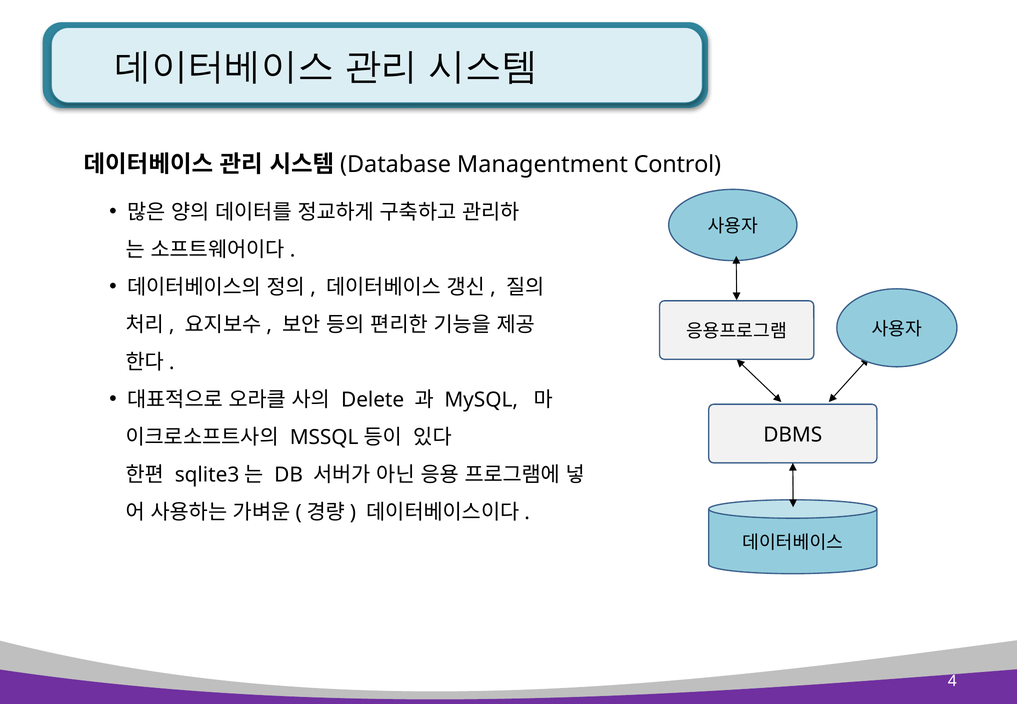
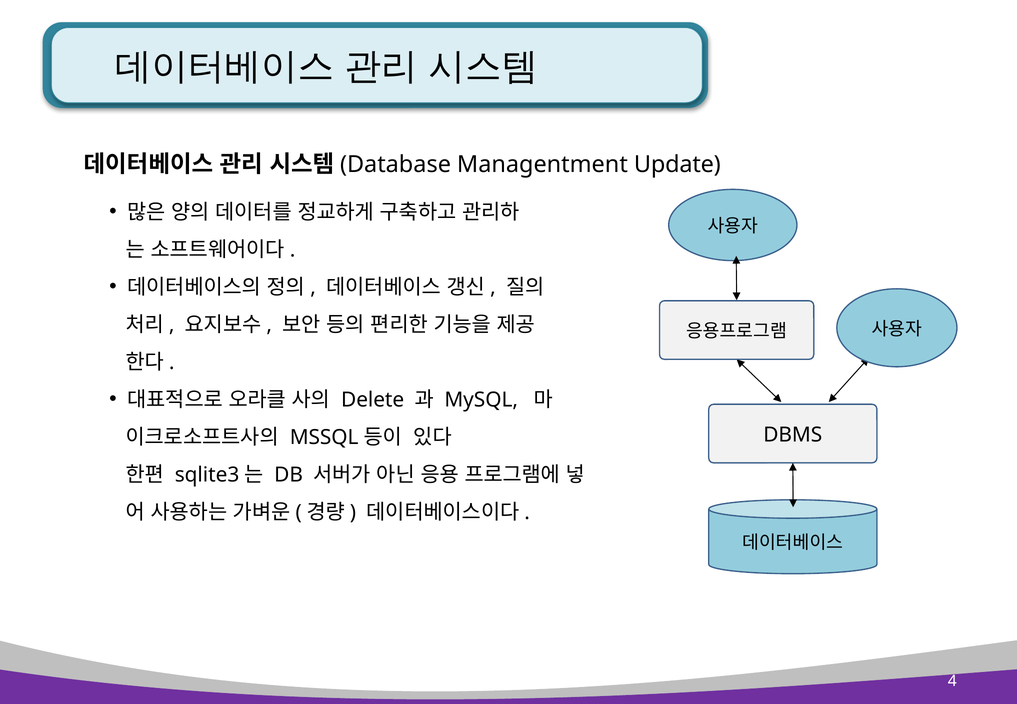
Control: Control -> Update (677, 165)
